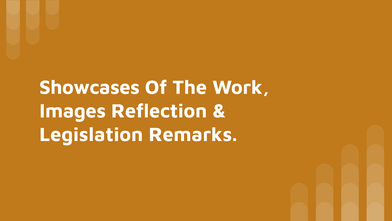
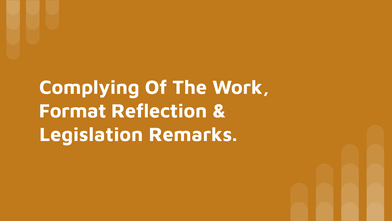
Showcases: Showcases -> Complying (89, 87)
Images: Images -> Format (73, 111)
